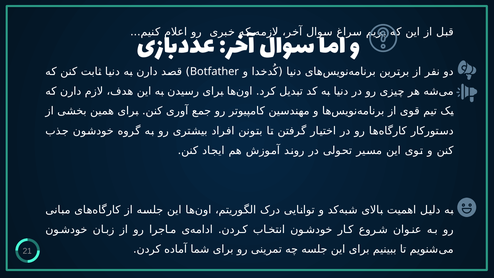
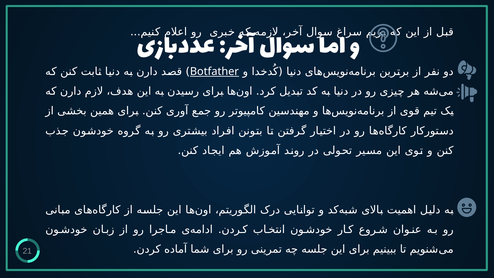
Botfather underline: none -> present (214, 71)
